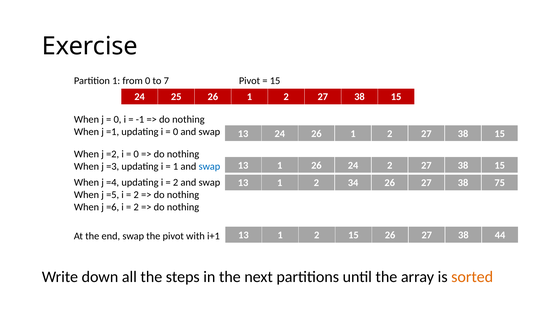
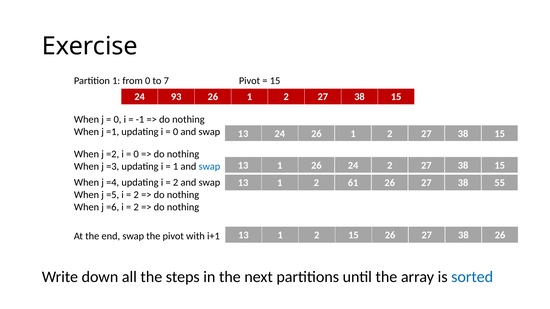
25: 25 -> 93 (176, 97)
34: 34 -> 61 (353, 183)
75: 75 -> 55 (500, 183)
38 44: 44 -> 26 (500, 235)
sorted colour: orange -> blue (472, 277)
